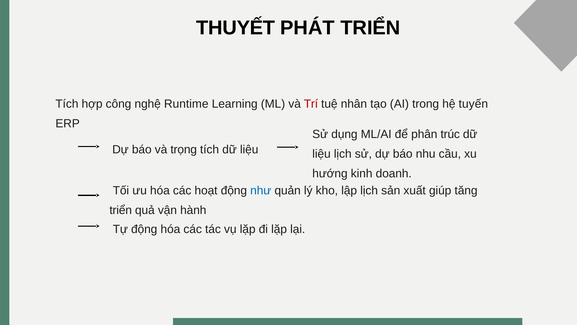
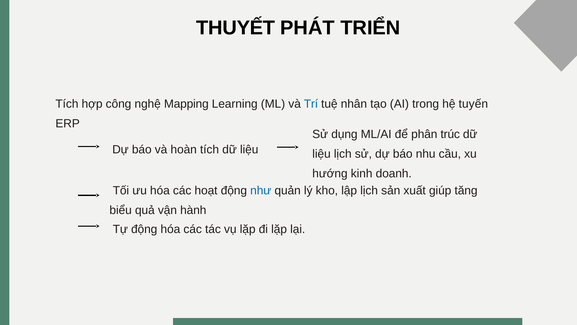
Runtime: Runtime -> Mapping (186, 104)
Trí colour: red -> blue (311, 104)
trọng: trọng -> hoàn (184, 150)
triển: triển -> biểu (121, 210)
